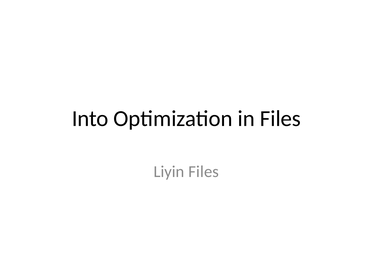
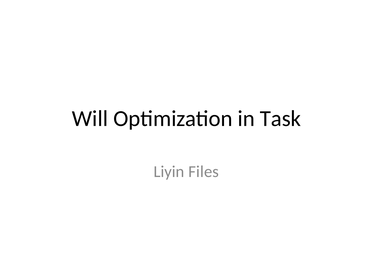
Into: Into -> Will (90, 118)
in Files: Files -> Task (280, 118)
